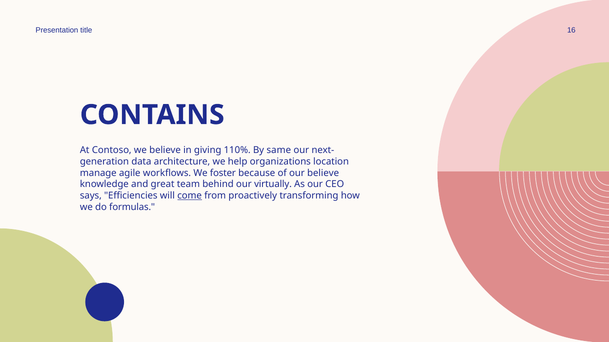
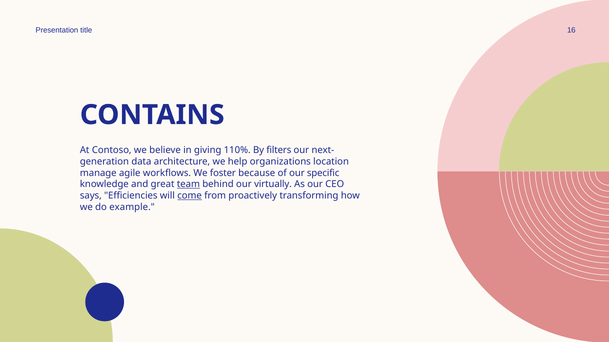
same: same -> filters (279, 150)
our believe: believe -> specific (323, 173)
team underline: none -> present (188, 185)
formulas: formulas -> example (132, 207)
